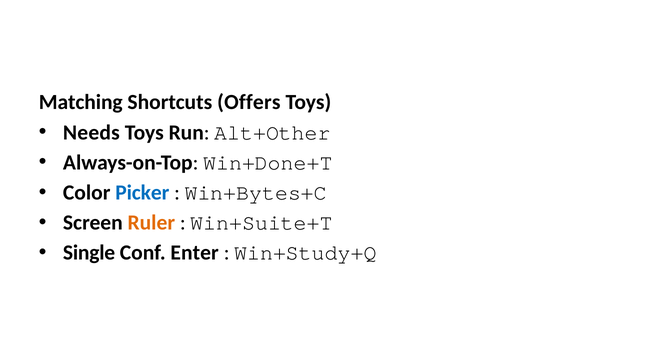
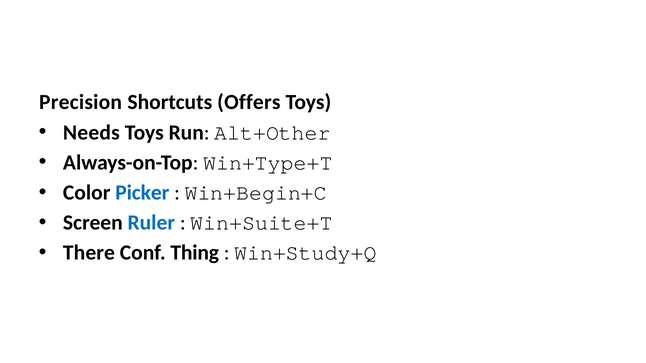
Matching: Matching -> Precision (81, 102)
Win+Done+T: Win+Done+T -> Win+Type+T (268, 163)
Win+Bytes+C: Win+Bytes+C -> Win+Begin+C (256, 193)
Ruler colour: orange -> blue (151, 223)
Single: Single -> There (89, 253)
Enter: Enter -> Thing (195, 253)
